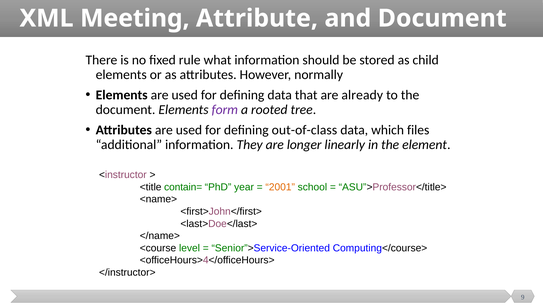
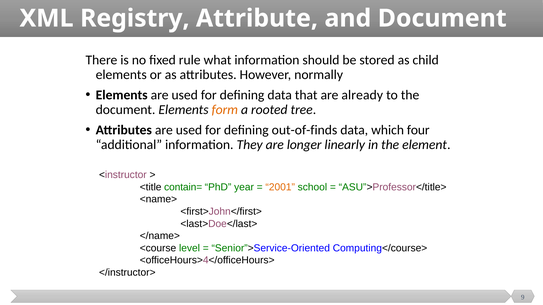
Meeting: Meeting -> Registry (135, 18)
form colour: purple -> orange (225, 110)
out-of-class: out-of-class -> out-of-finds (305, 130)
files: files -> four (418, 130)
